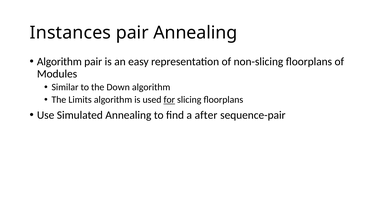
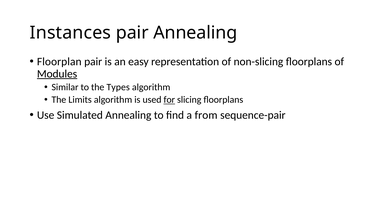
Algorithm: Algorithm -> Floorplan (59, 61)
Modules underline: none -> present (57, 74)
Down: Down -> Types (118, 87)
after: after -> from (206, 115)
